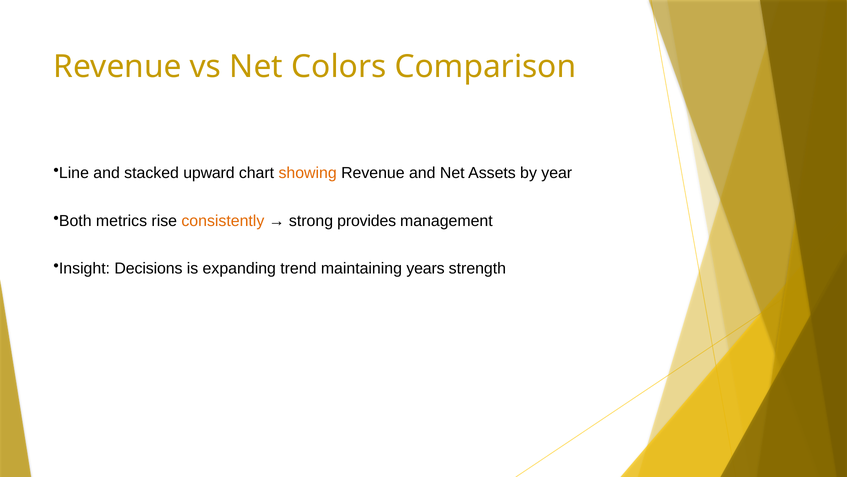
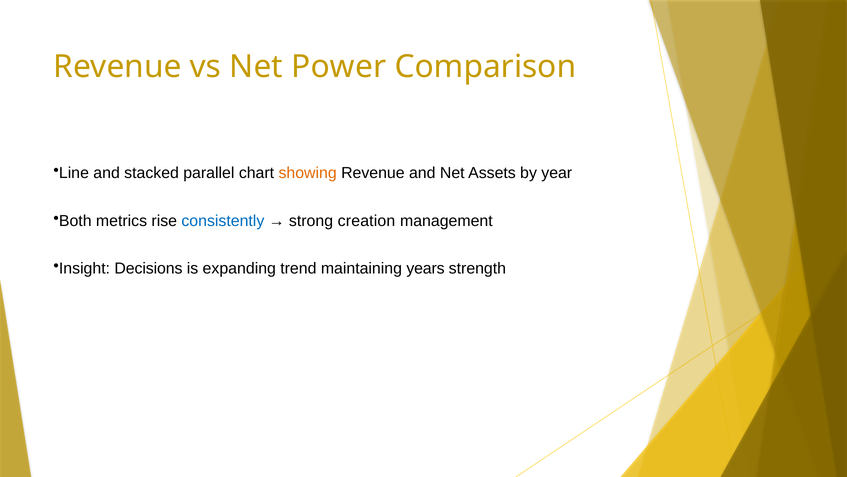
Colors: Colors -> Power (339, 67)
upward: upward -> parallel (209, 173)
consistently colour: orange -> blue (223, 221)
provides: provides -> creation (367, 221)
